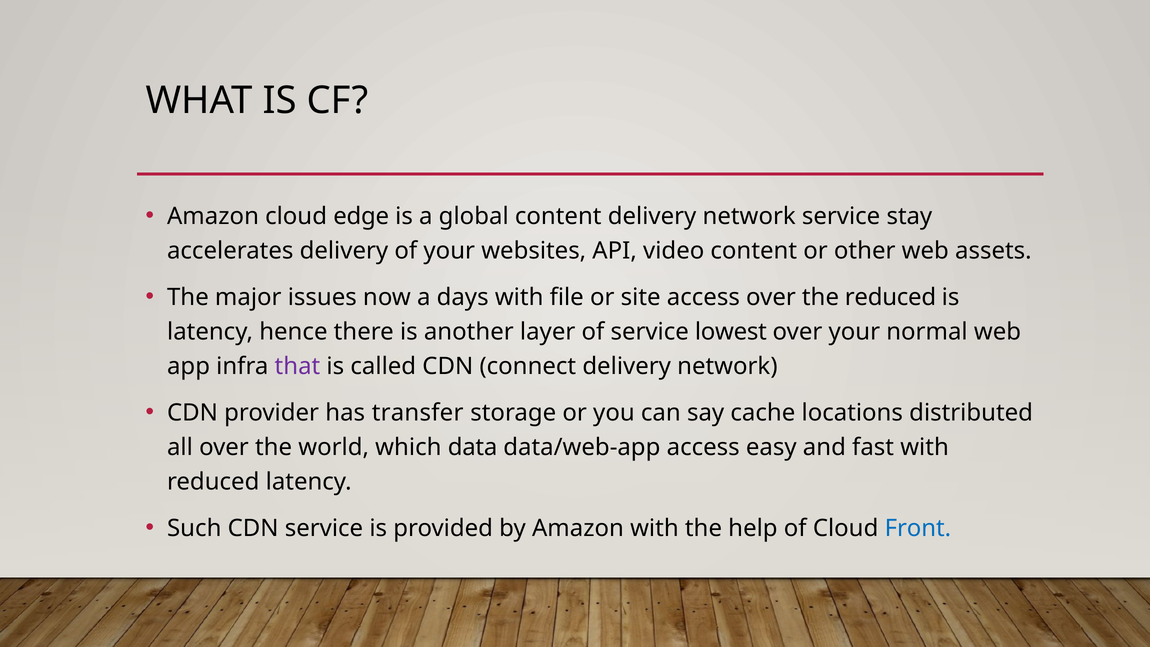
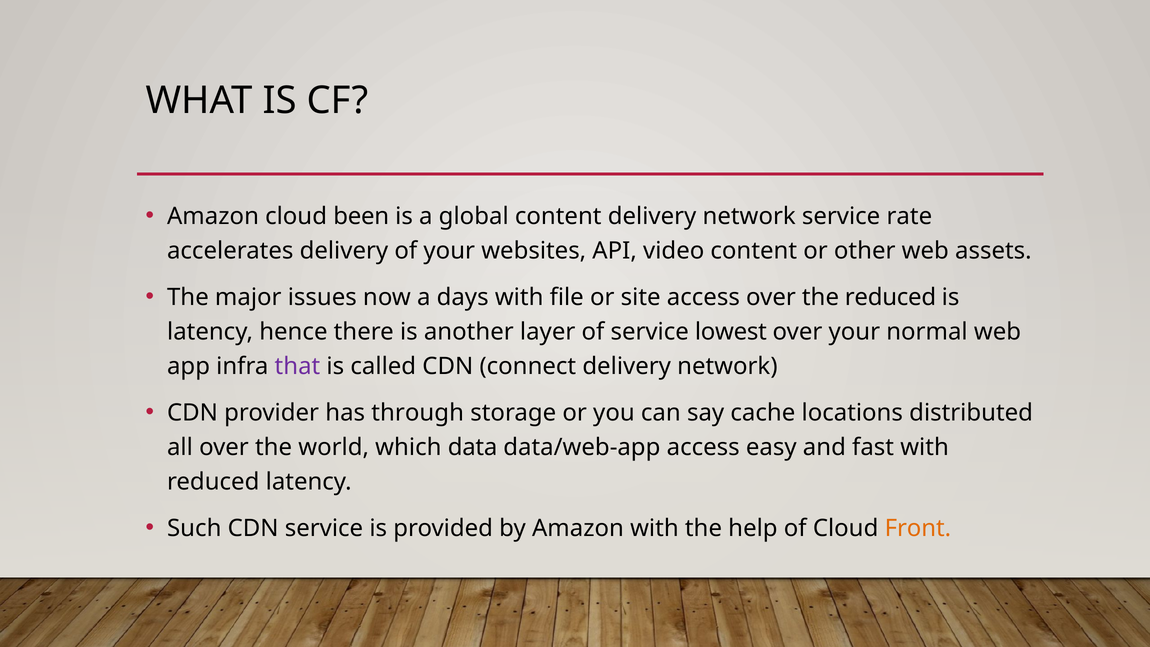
edge: edge -> been (361, 216)
stay: stay -> rate (909, 216)
transfer: transfer -> through (418, 413)
Front colour: blue -> orange (918, 528)
